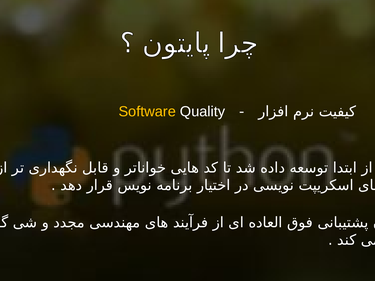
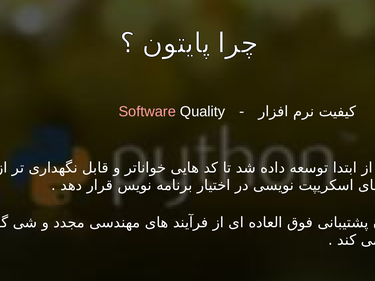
Software colour: yellow -> pink (147, 112)
